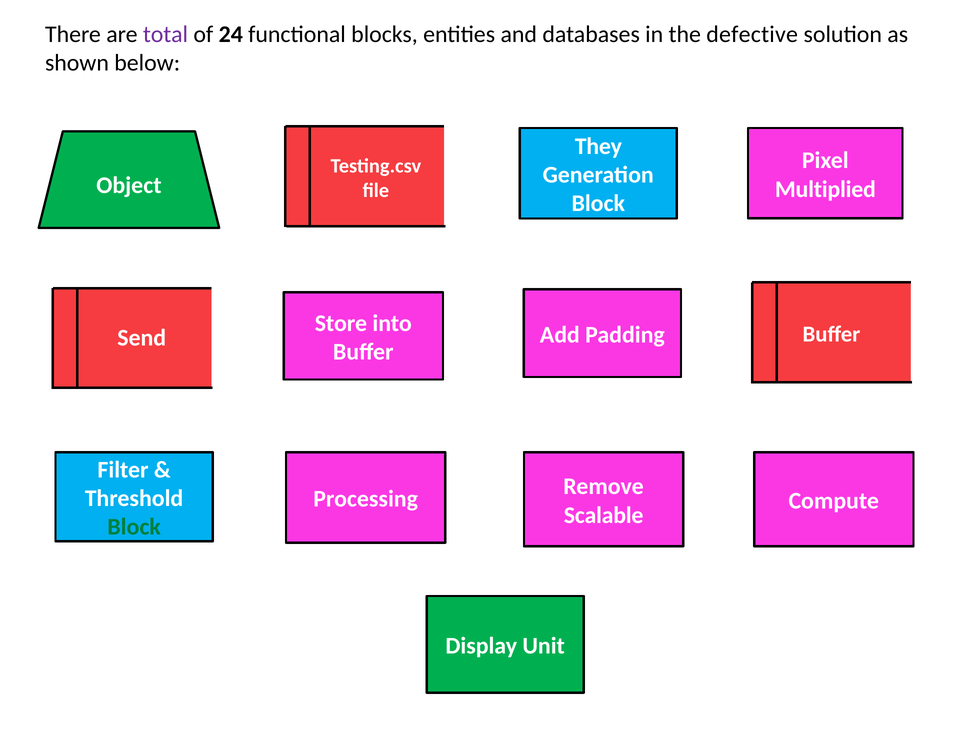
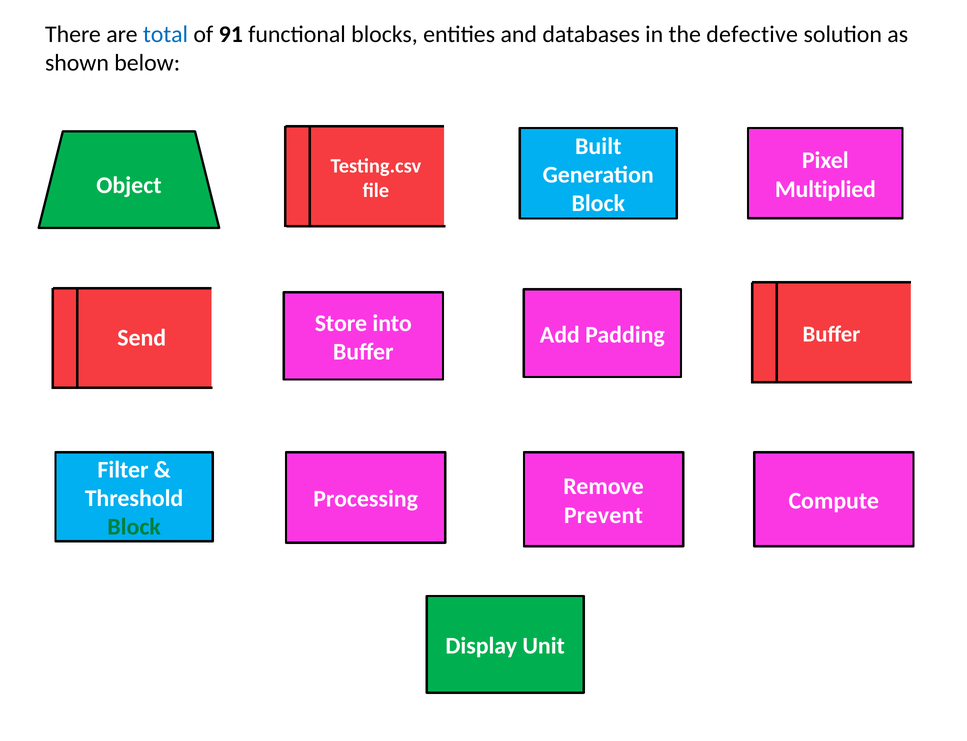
total colour: purple -> blue (166, 34)
24: 24 -> 91 (231, 34)
They: They -> Built (598, 146)
Scalable: Scalable -> Prevent (603, 515)
